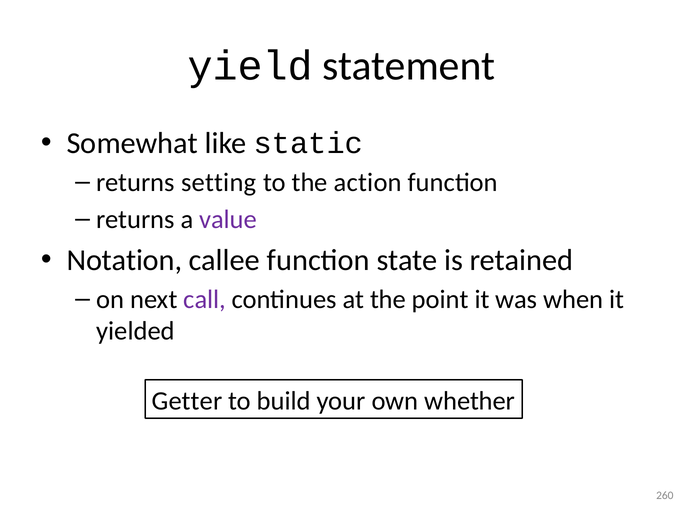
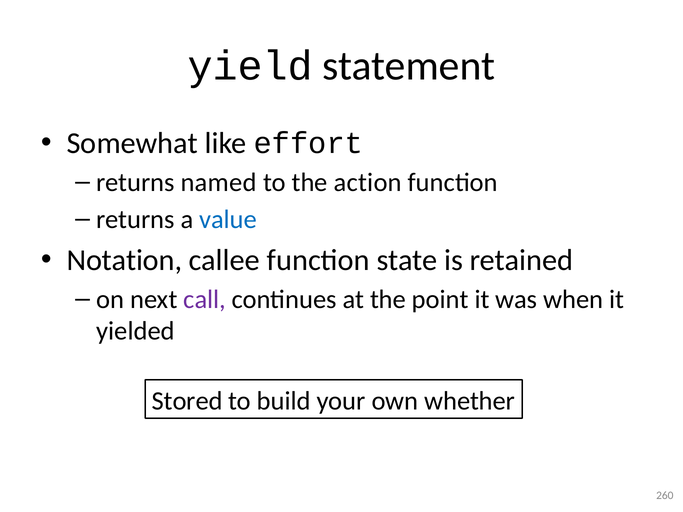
static: static -> effort (308, 143)
setting: setting -> named (219, 182)
value colour: purple -> blue (228, 220)
Getter: Getter -> Stored (187, 401)
